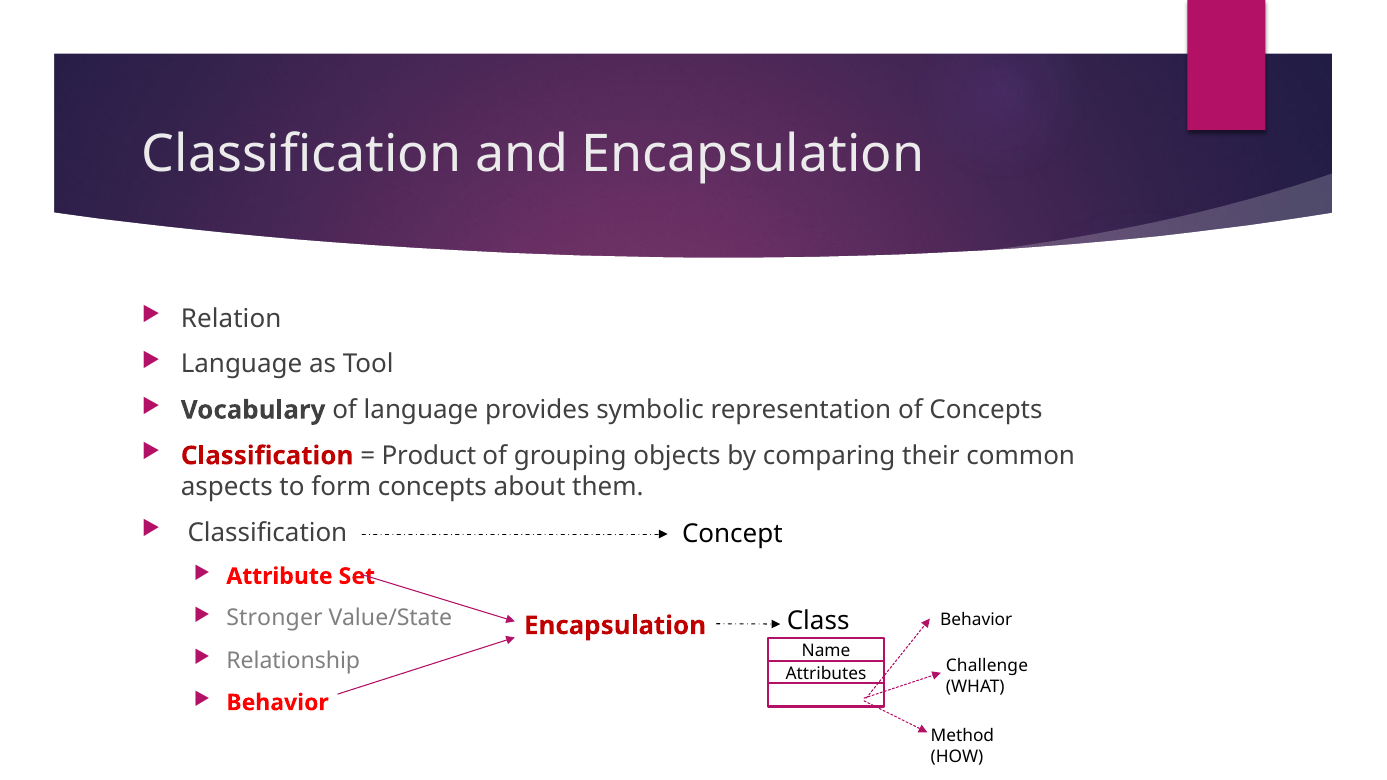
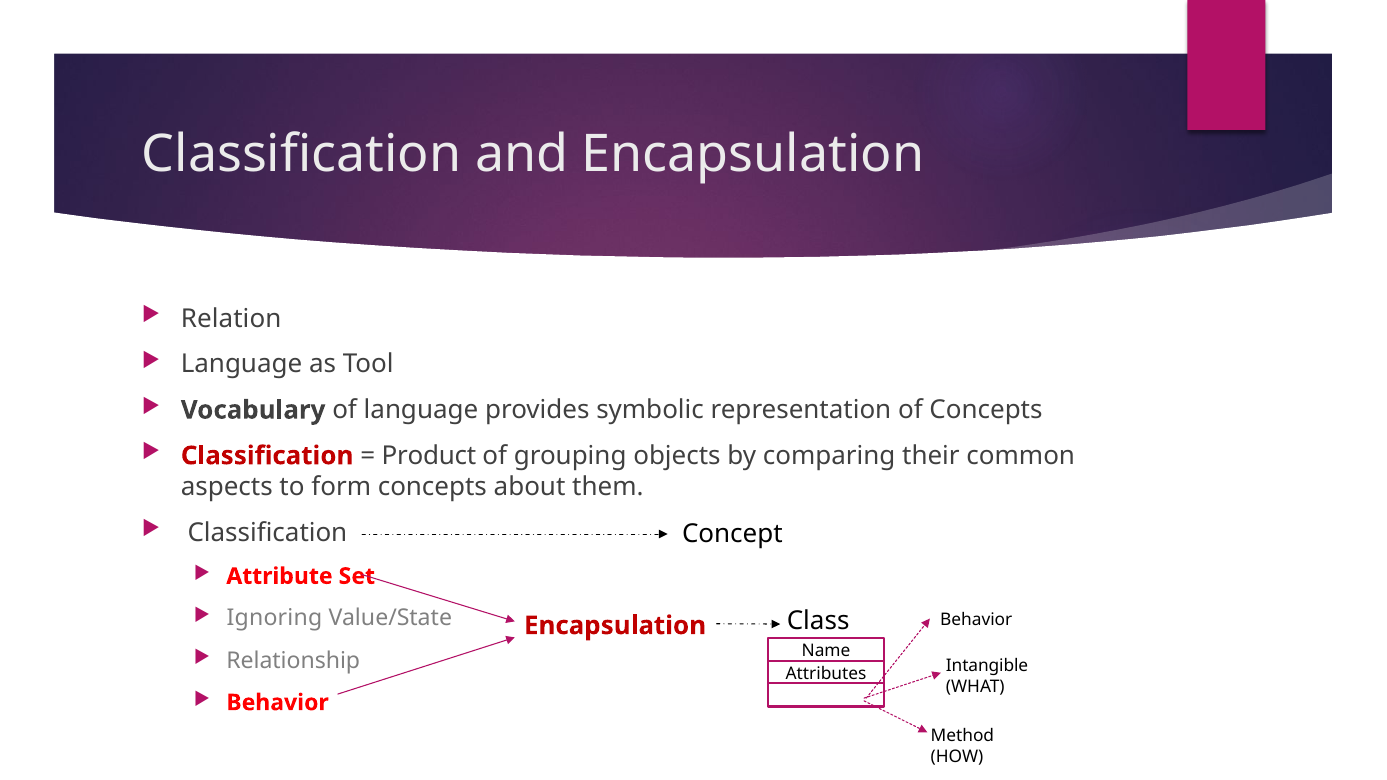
Stronger: Stronger -> Ignoring (274, 618)
Challenge: Challenge -> Intangible (987, 666)
